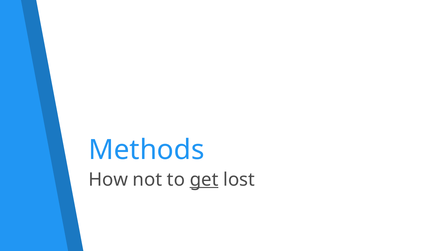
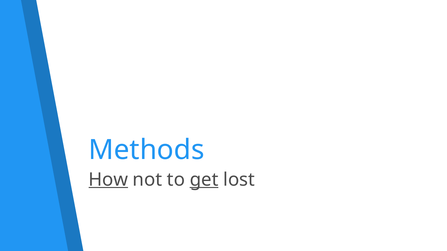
How underline: none -> present (108, 180)
